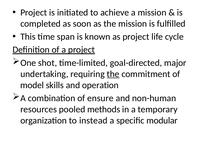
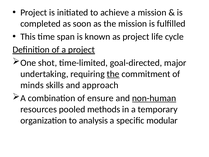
model: model -> minds (32, 85)
operation: operation -> approach (100, 85)
non-human underline: none -> present (154, 98)
instead: instead -> analysis (93, 120)
